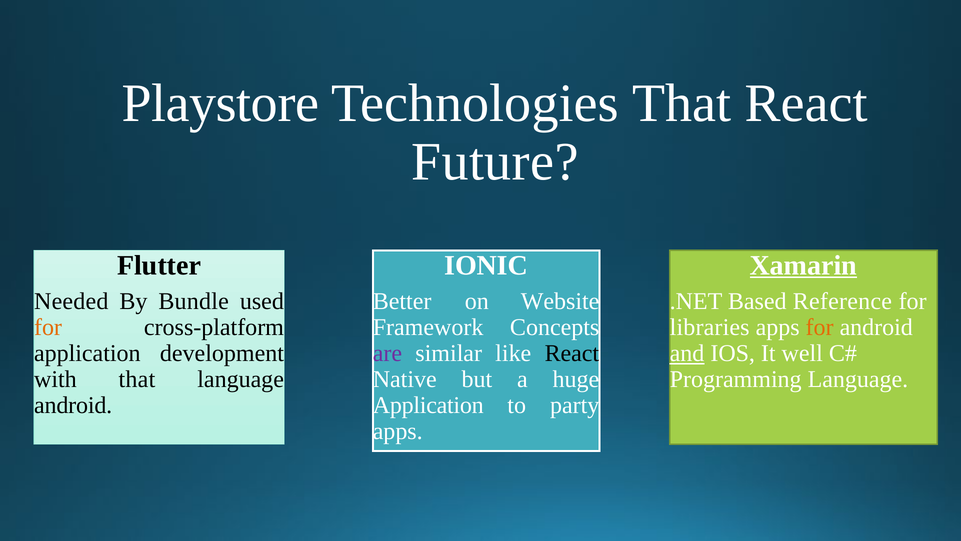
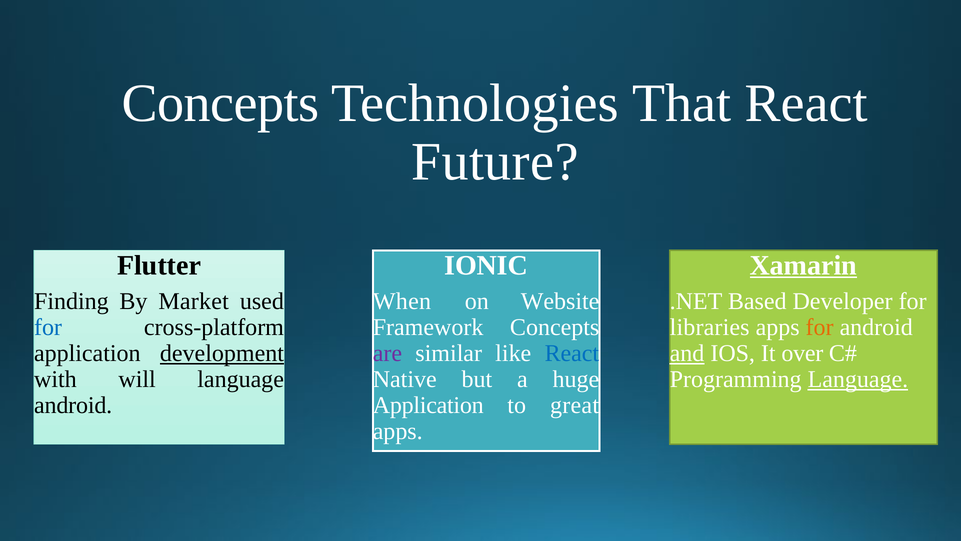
Playstore: Playstore -> Concepts (220, 104)
Needed: Needed -> Finding (71, 301)
Bundle: Bundle -> Market (194, 301)
Better: Better -> When (402, 301)
Reference: Reference -> Developer (843, 301)
for colour: orange -> blue (48, 327)
development underline: none -> present (222, 353)
React colour: black -> blue (572, 353)
well: well -> over (802, 353)
with that: that -> will (137, 379)
Language underline: none -> present (858, 379)
party: party -> great (575, 405)
